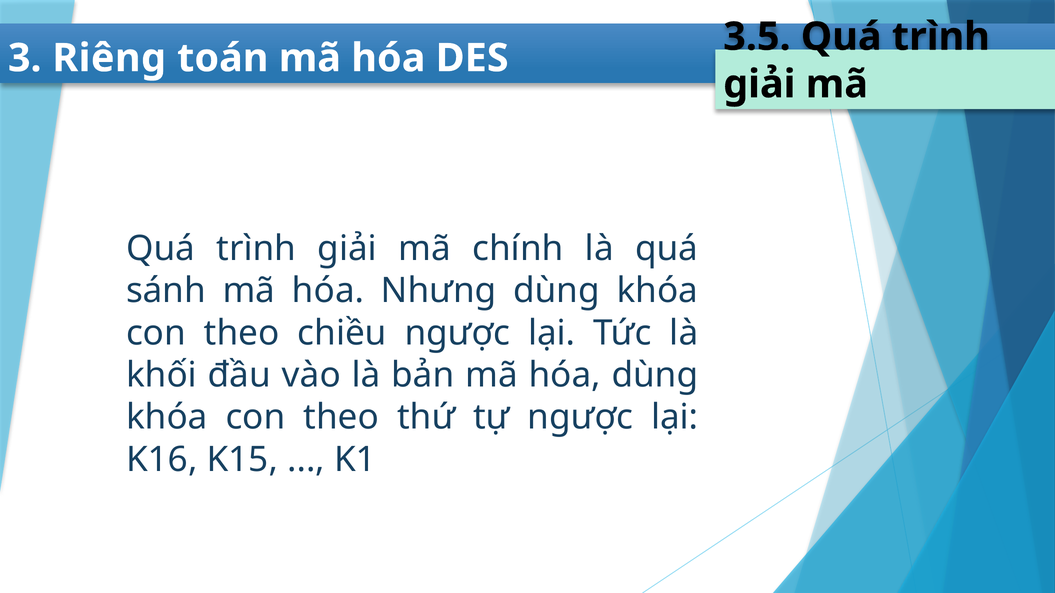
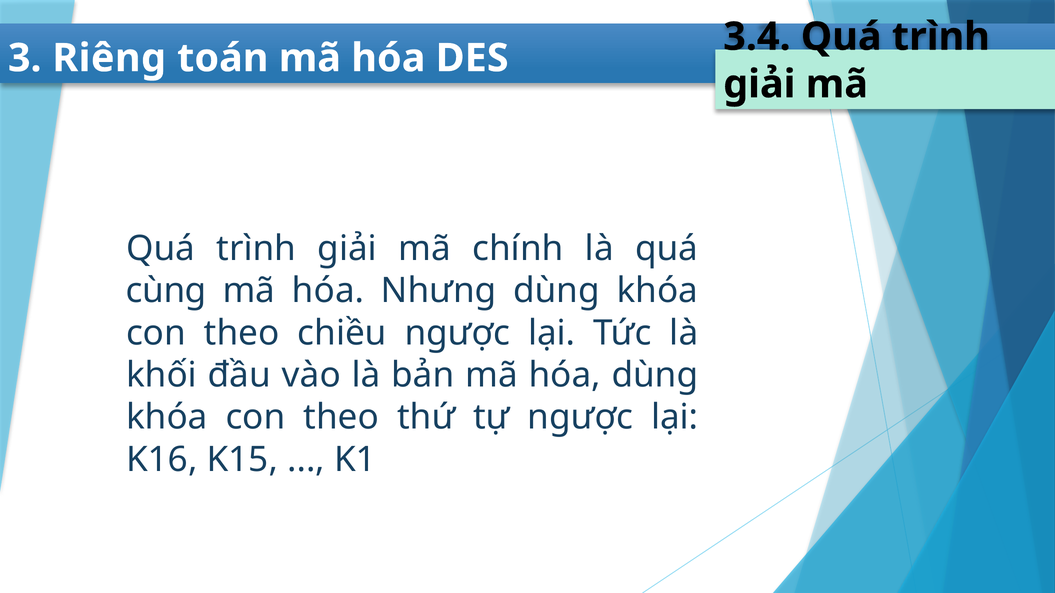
3.5: 3.5 -> 3.4 (757, 37)
sánh: sánh -> cùng (166, 291)
